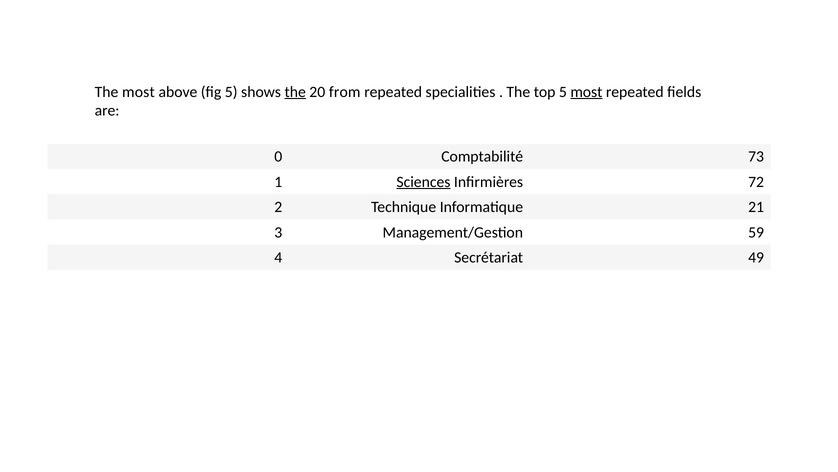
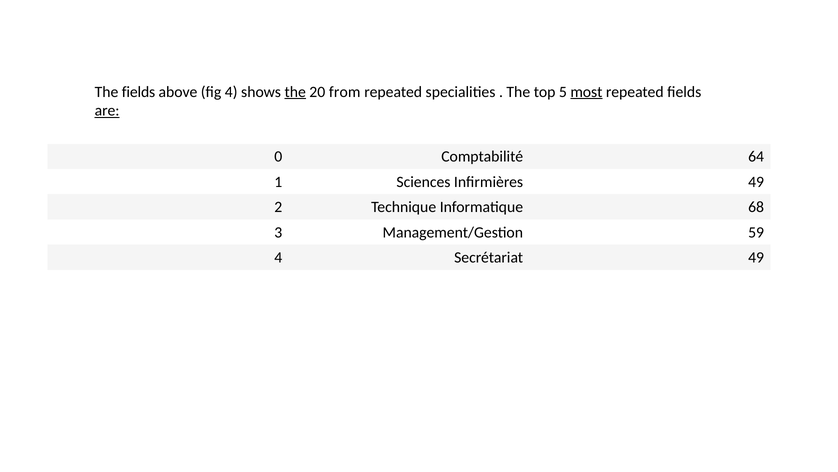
The most: most -> fields (139, 92)
fig 5: 5 -> 4 (231, 92)
are underline: none -> present (107, 111)
73: 73 -> 64 (756, 157)
Sciences underline: present -> none (423, 182)
Infirmières 72: 72 -> 49 (756, 182)
21: 21 -> 68 (756, 207)
